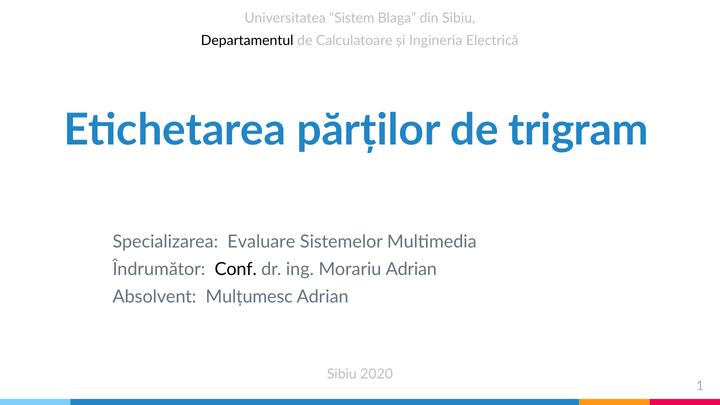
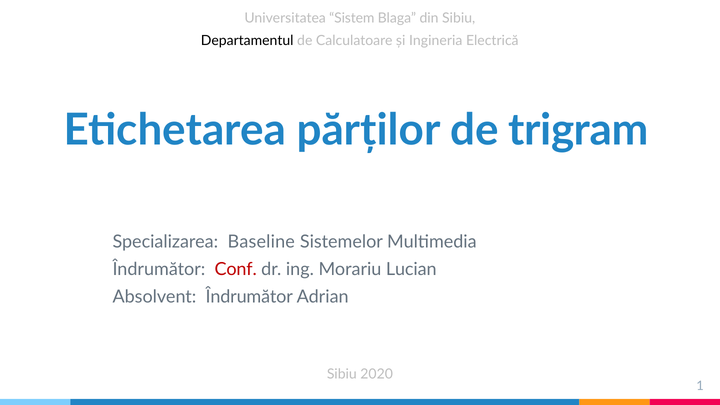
Evaluare: Evaluare -> Baseline (261, 242)
Conf colour: black -> red (236, 269)
Morariu Adrian: Adrian -> Lucian (411, 269)
Absolvent Mulțumesc: Mulțumesc -> Îndrumător (249, 297)
